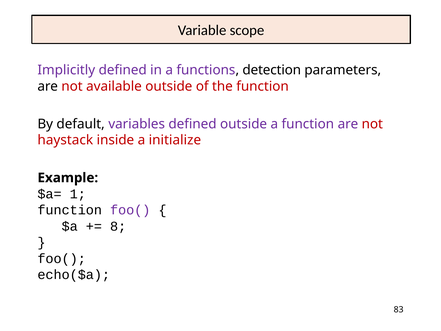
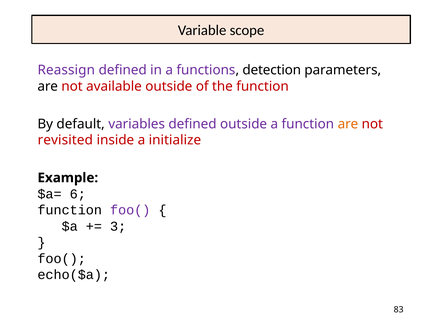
Implicitly: Implicitly -> Reassign (66, 70)
are colour: purple -> orange (348, 124)
haystack: haystack -> revisited (65, 140)
1: 1 -> 6 (78, 194)
8: 8 -> 3 (118, 226)
